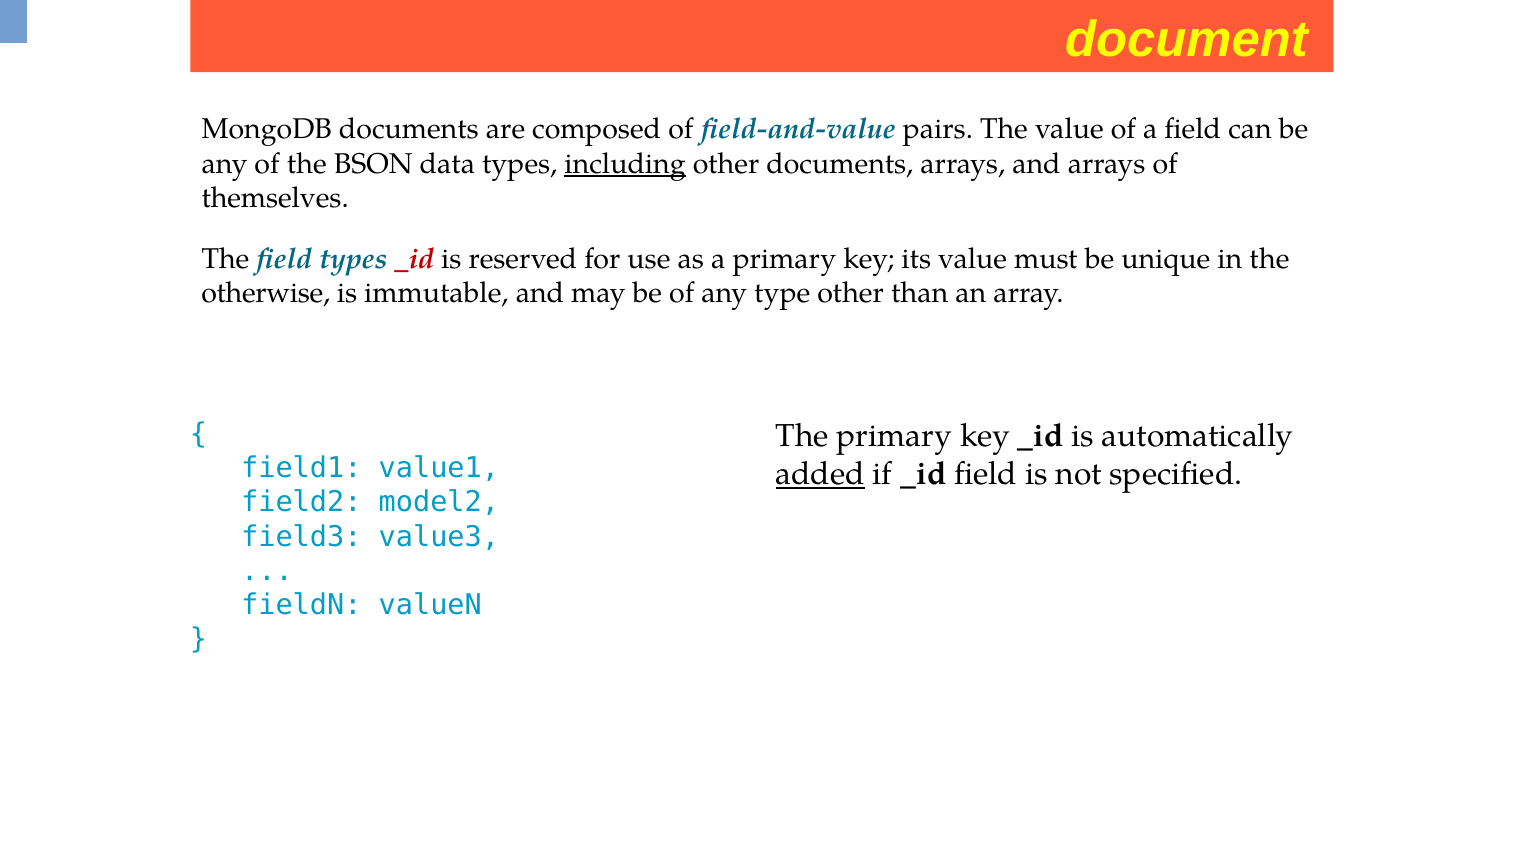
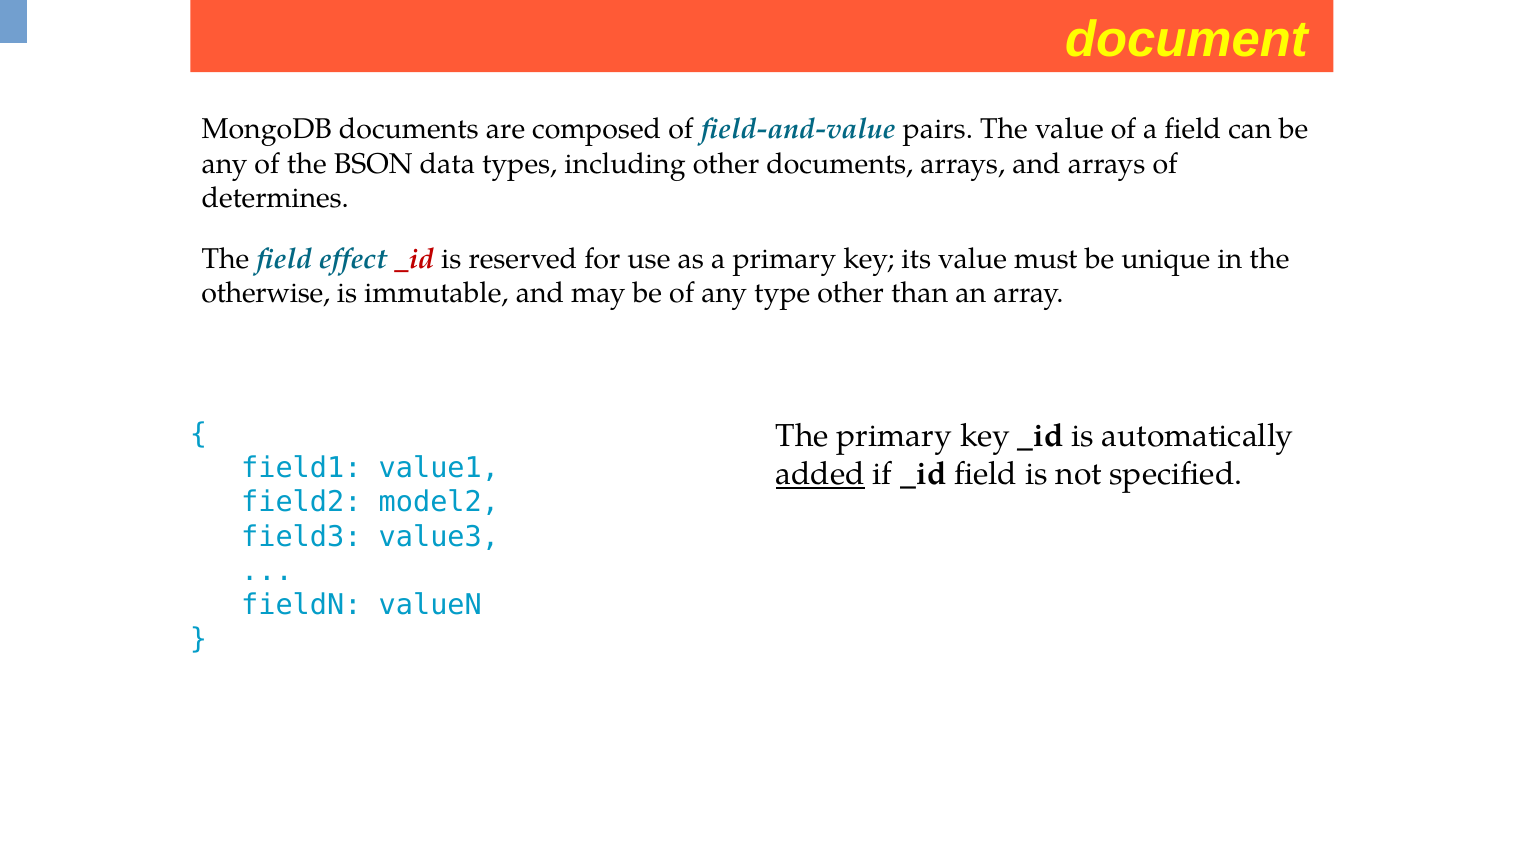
including underline: present -> none (625, 164)
themselves: themselves -> determines (275, 198)
field types: types -> effect (353, 259)
